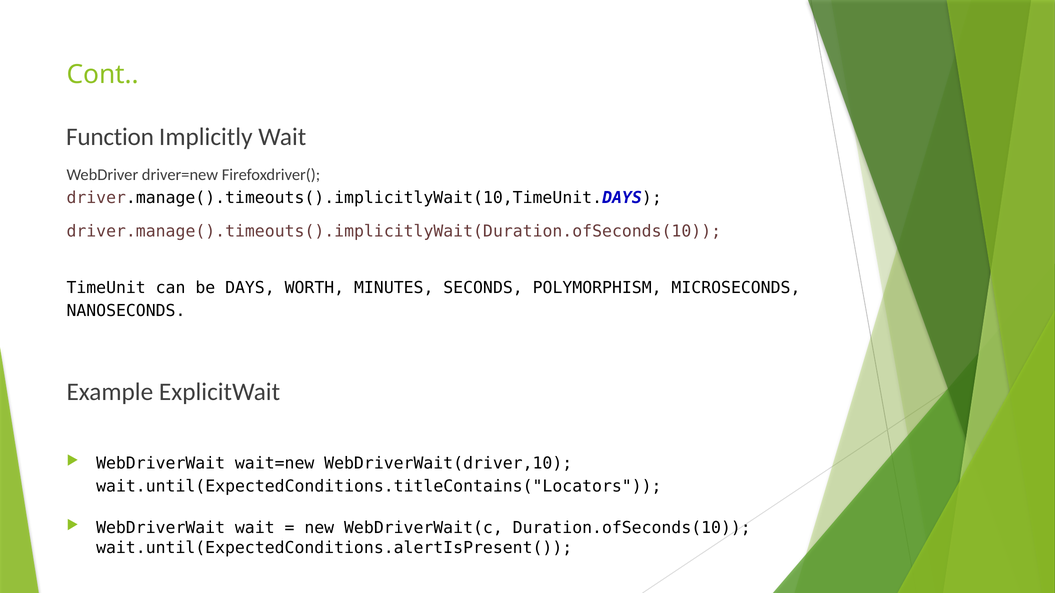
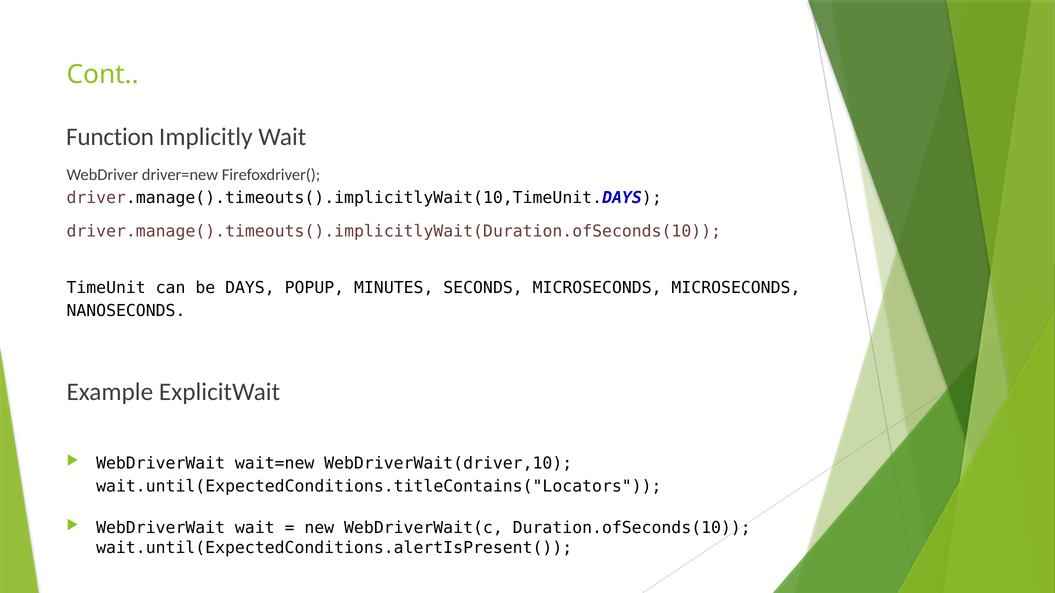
WORTH: WORTH -> POPUP (314, 288)
SECONDS POLYMORPHISM: POLYMORPHISM -> MICROSECONDS (597, 288)
